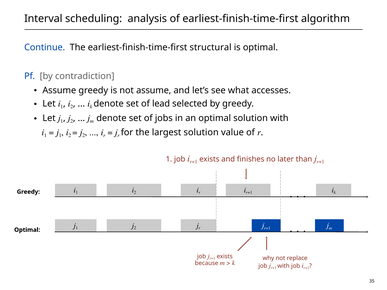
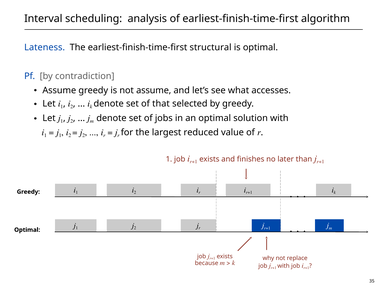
Continue: Continue -> Lateness (45, 47)
lead: lead -> that (161, 104)
largest solution: solution -> reduced (201, 133)
